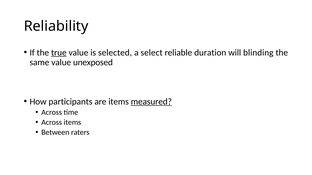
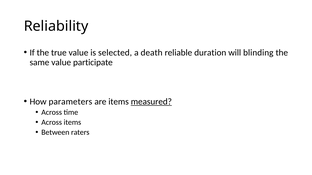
true underline: present -> none (59, 53)
select: select -> death (152, 53)
unexposed: unexposed -> participate (93, 63)
participants: participants -> parameters (70, 102)
